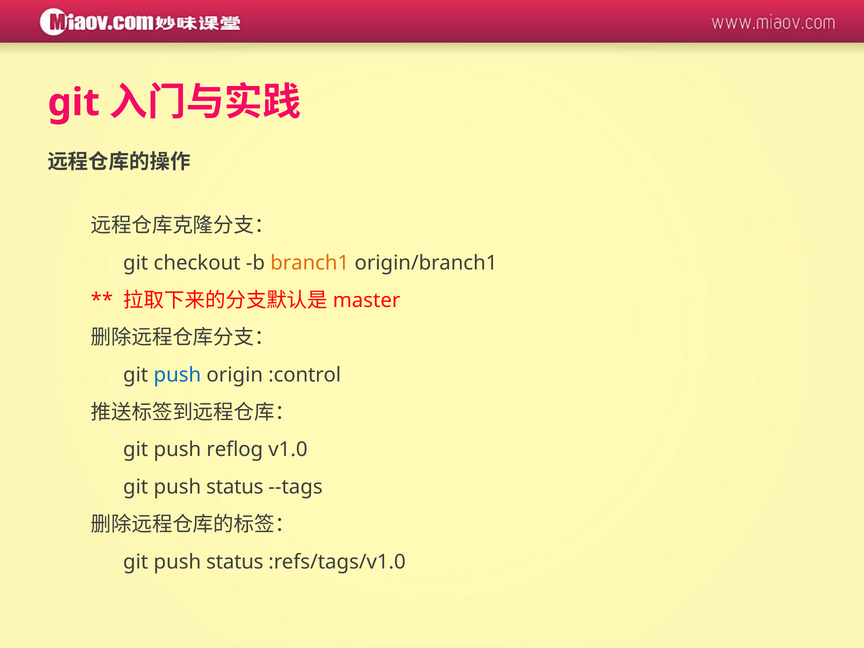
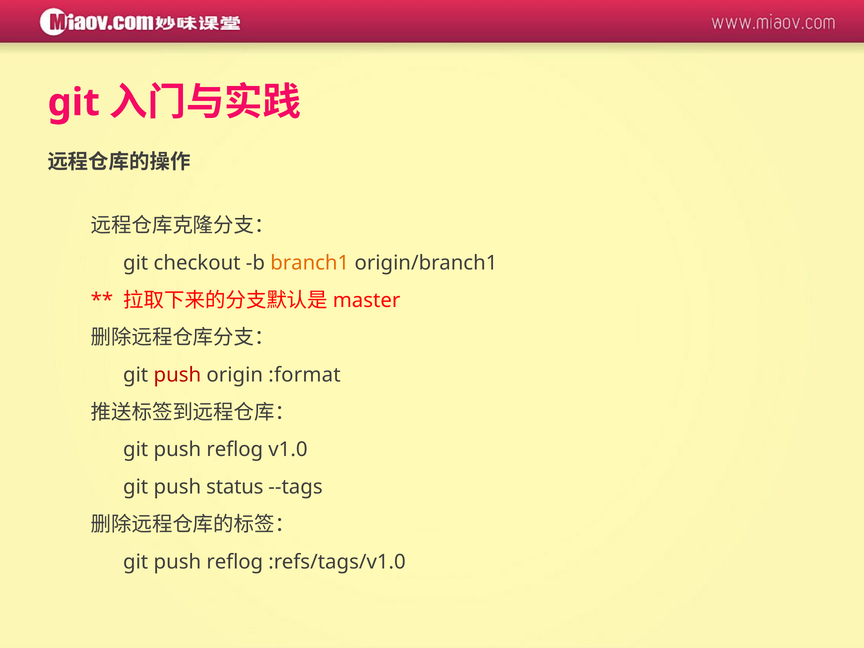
push colour: blue -> red (177, 375)
:control: :control -> :format (305, 375)
status: status -> reflog (235, 562)
